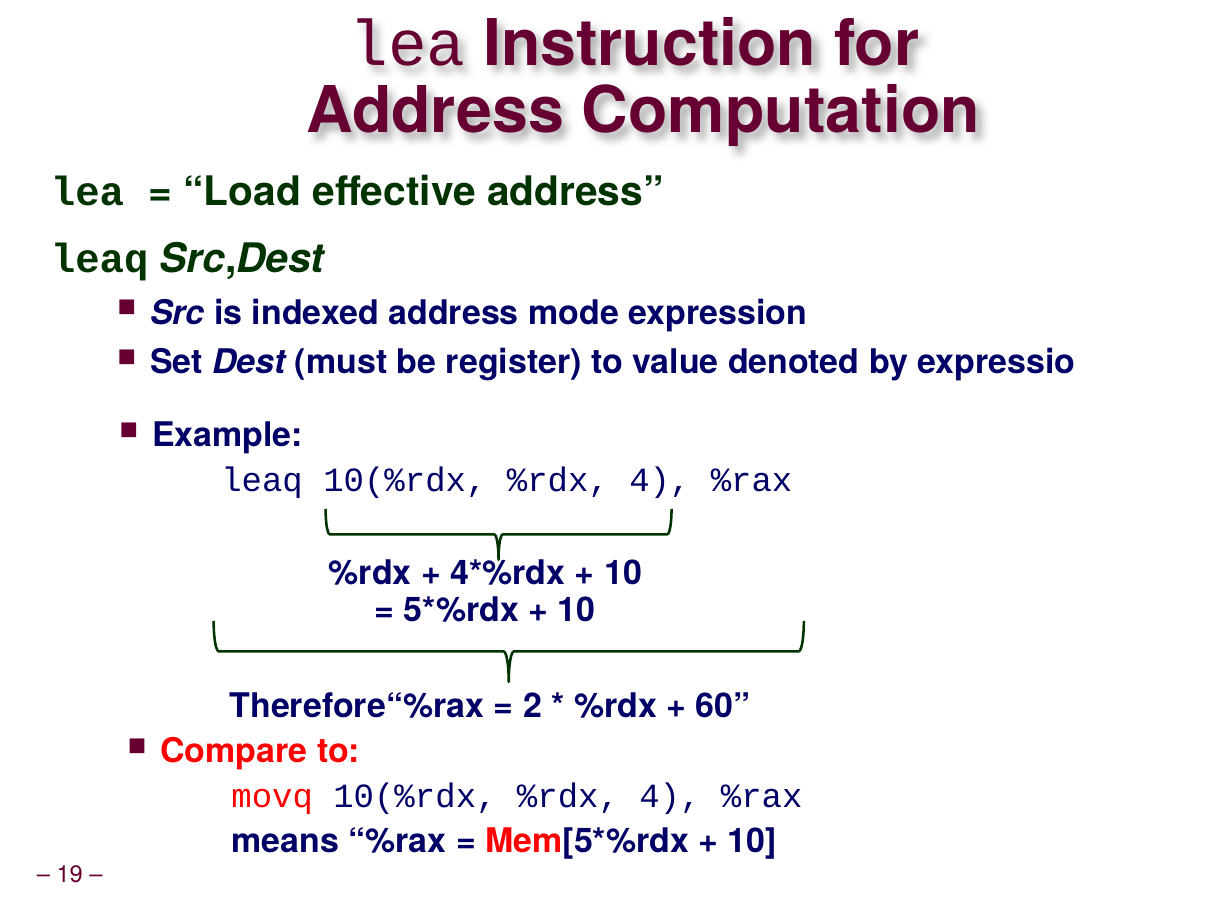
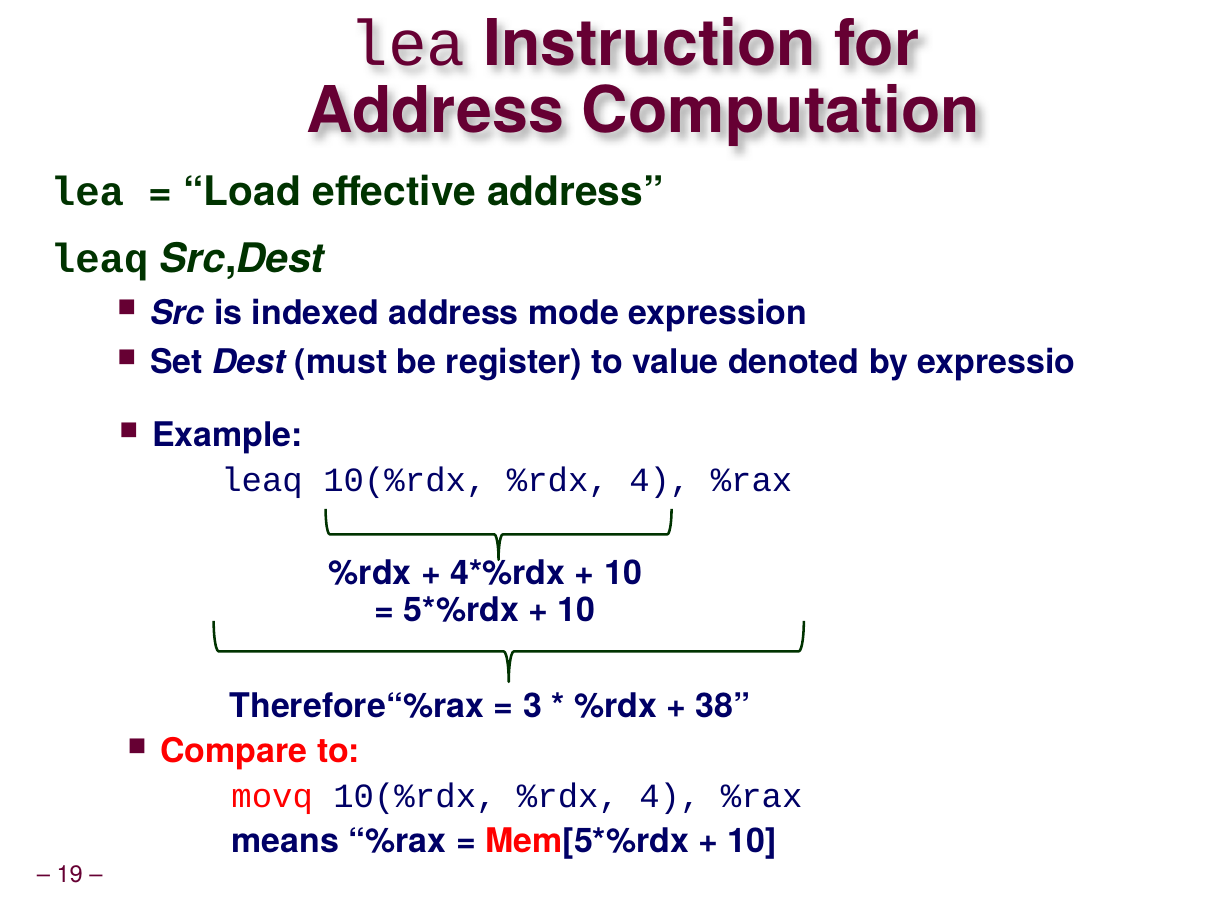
2: 2 -> 3 (533, 706)
60: 60 -> 38 (723, 706)
